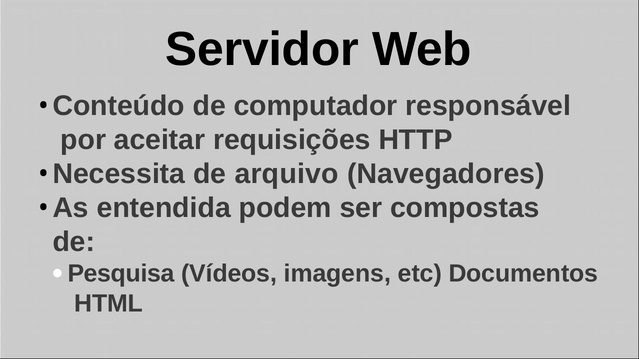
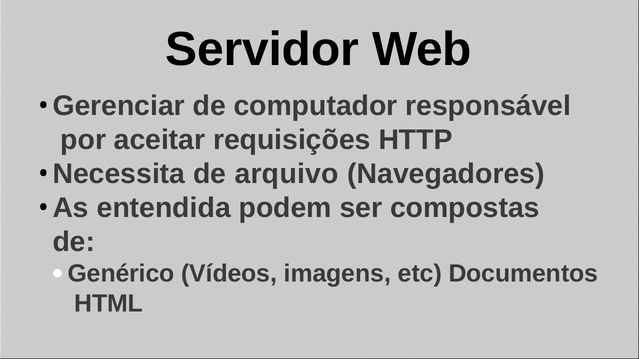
Conteúdo: Conteúdo -> Gerenciar (119, 106)
Pesquisa: Pesquisa -> Genérico (121, 274)
